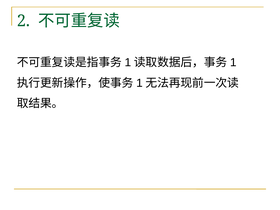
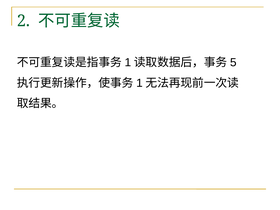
1: 1 -> 5 (233, 62)
